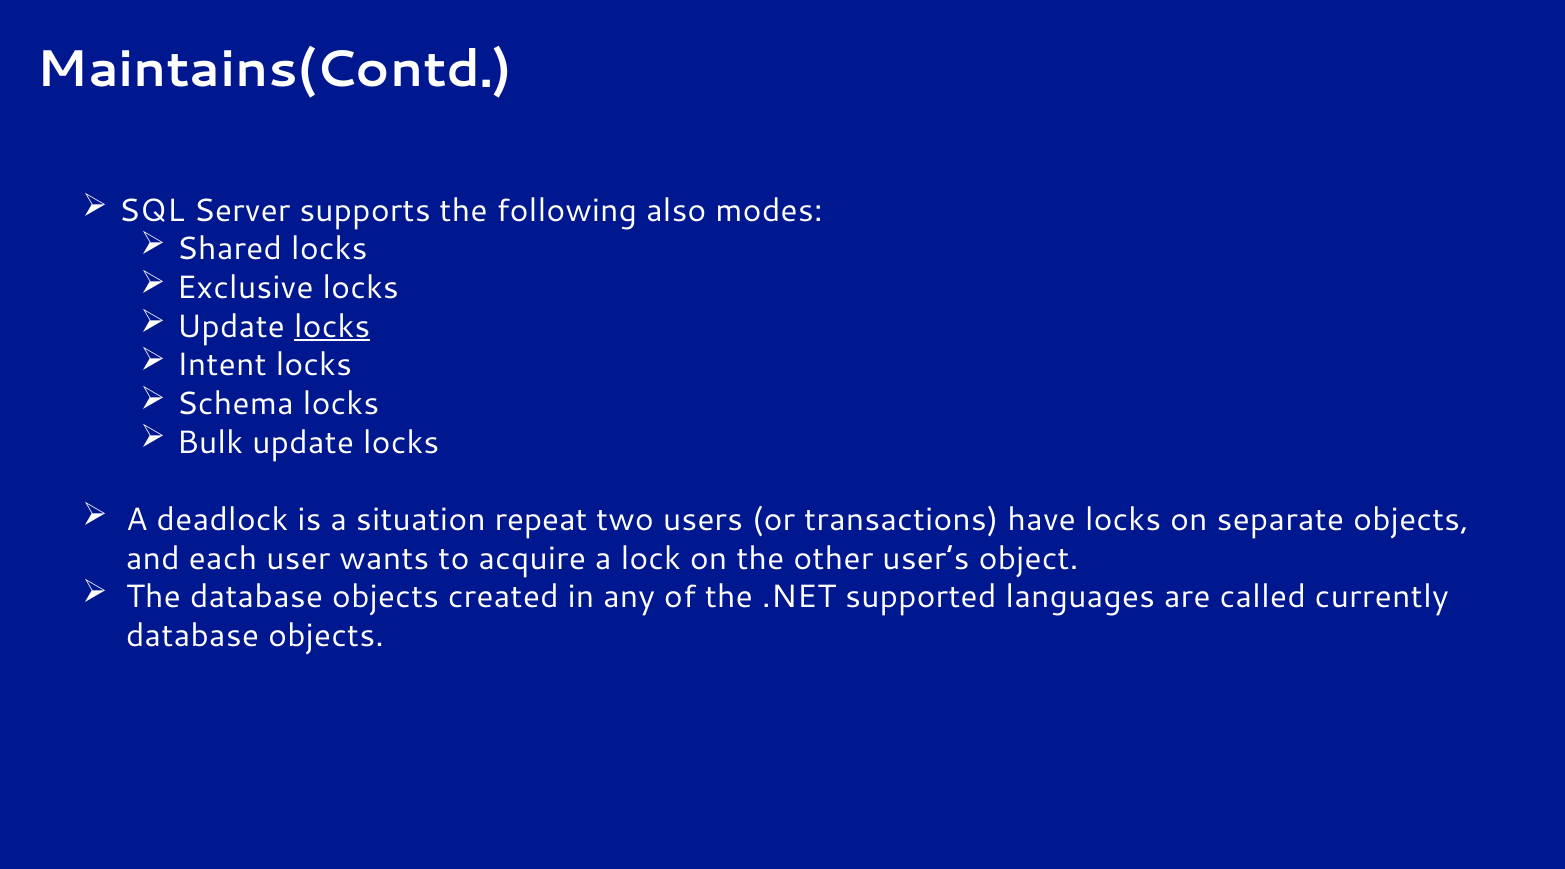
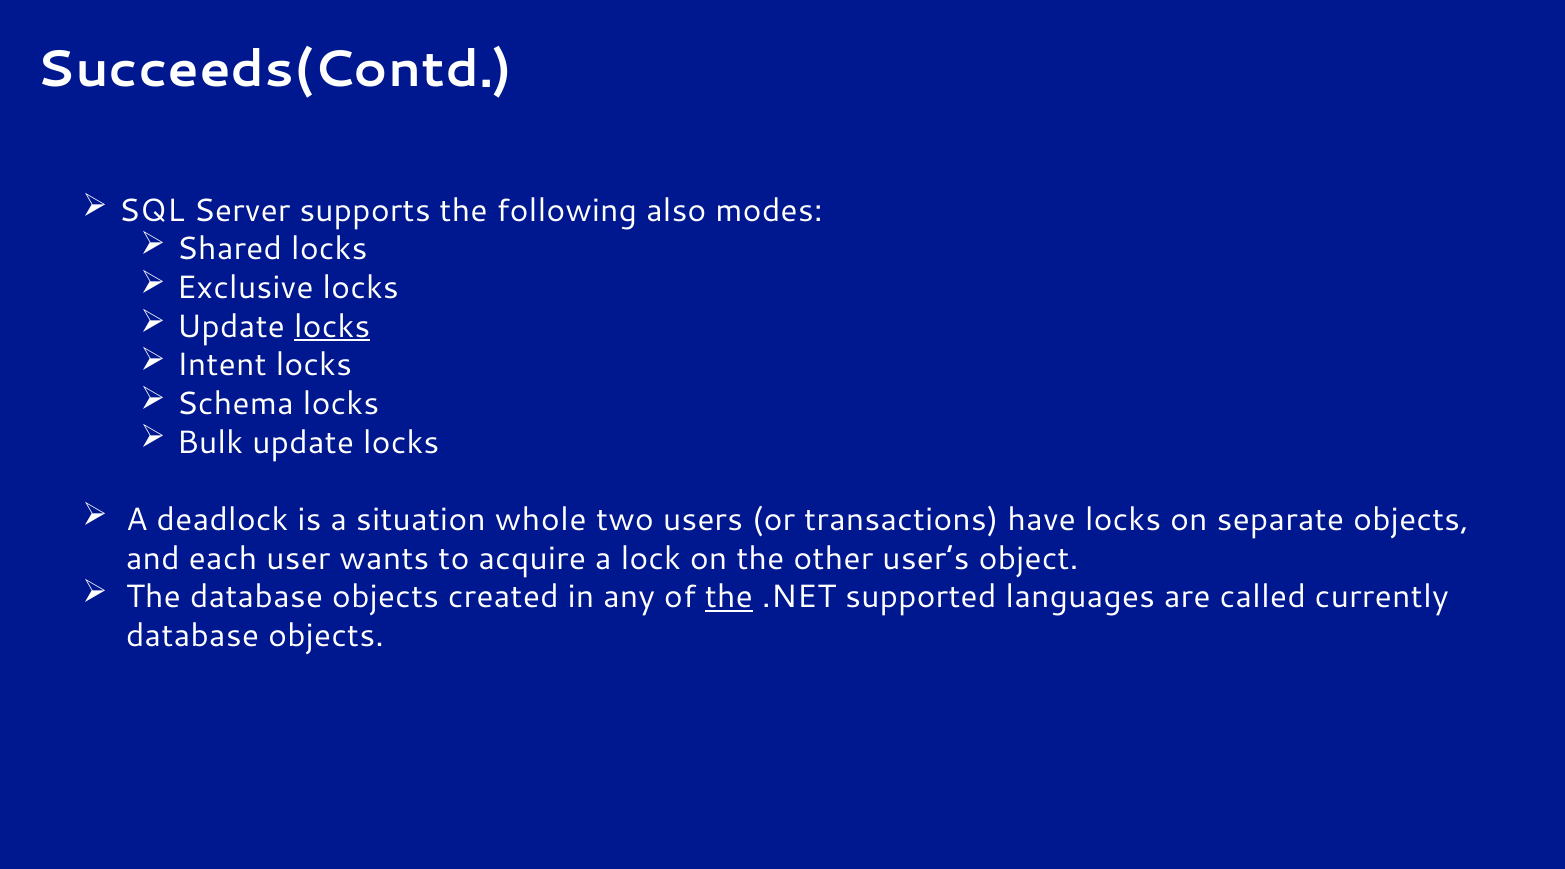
Maintains(Contd: Maintains(Contd -> Succeeds(Contd (275, 69)
repeat: repeat -> whole (541, 520)
the underline: none -> present (729, 597)
